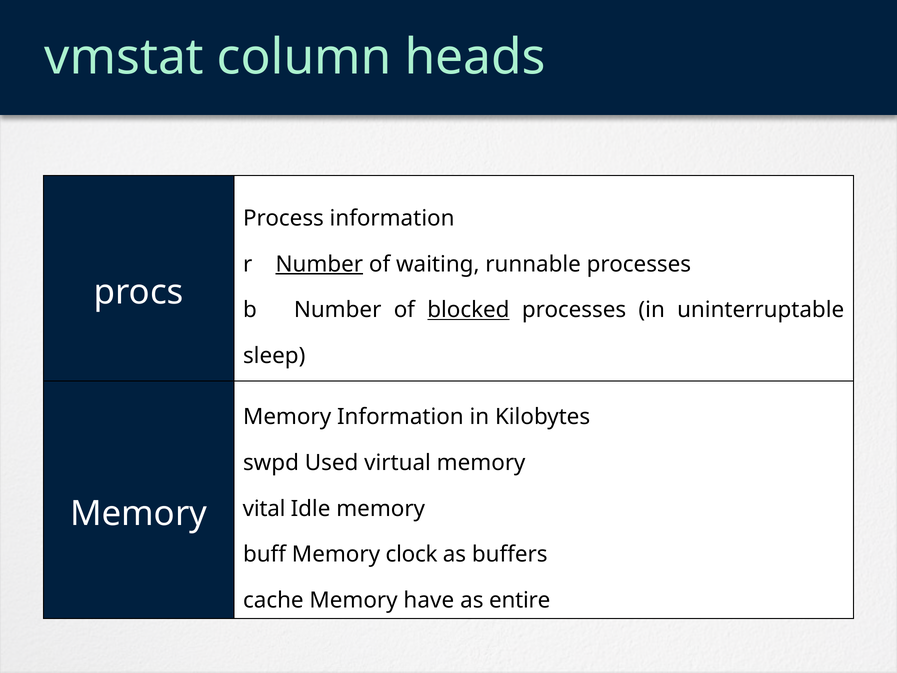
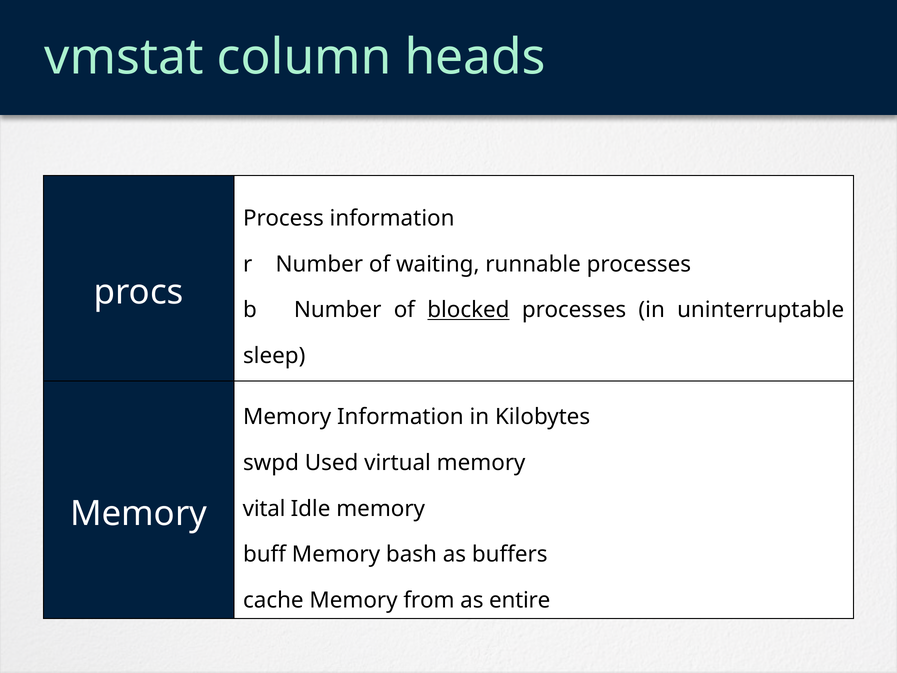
Number underline: present -> none (319, 264)
clock: clock -> bash (411, 554)
have: have -> from (429, 600)
